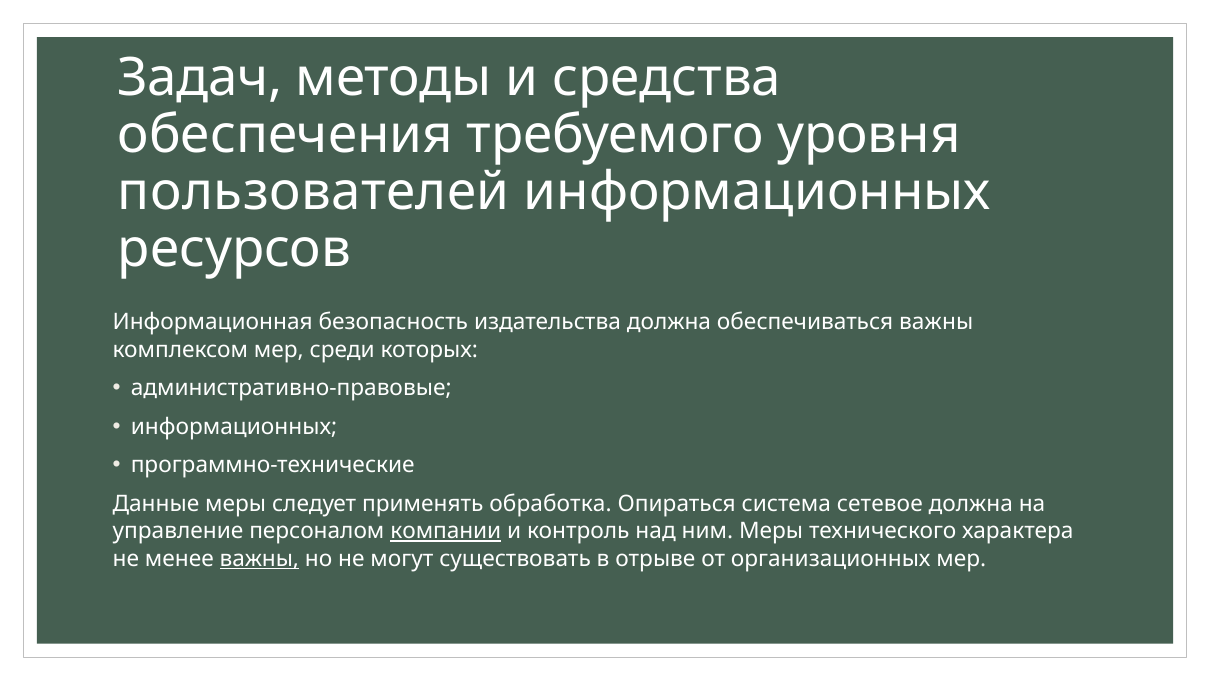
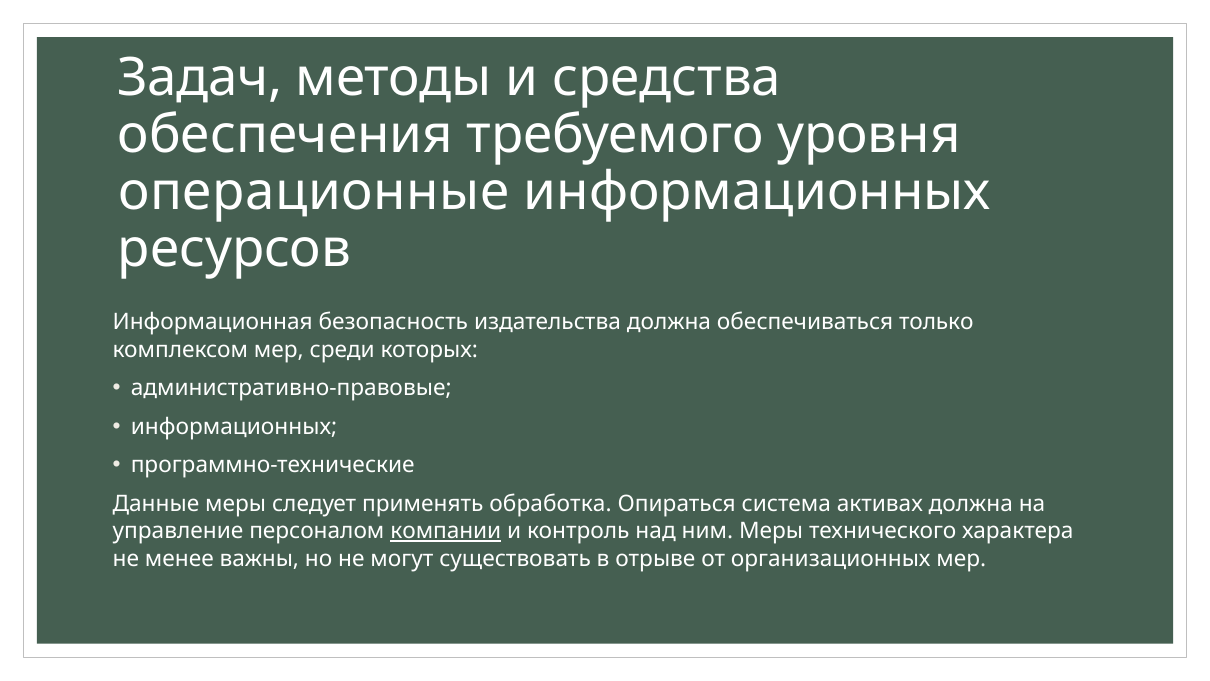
пользователей: пользователей -> операционные (314, 192)
обеспечиваться важны: важны -> только (936, 322)
сетевое: сетевое -> активах (880, 504)
важны underline: present -> none (259, 558)
